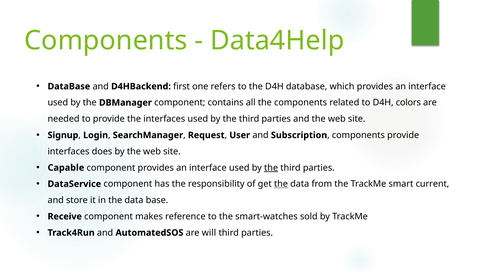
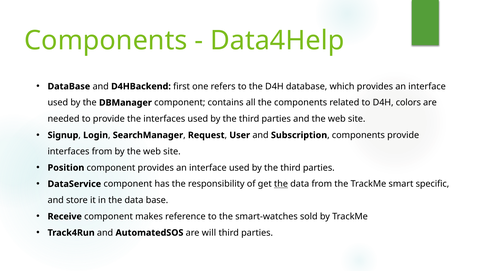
interfaces does: does -> from (102, 151)
Capable: Capable -> Position (66, 167)
the underline: present -> none (271, 167)
current: current -> specific (432, 184)
